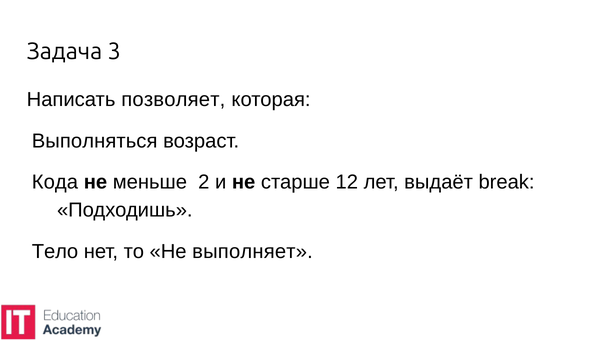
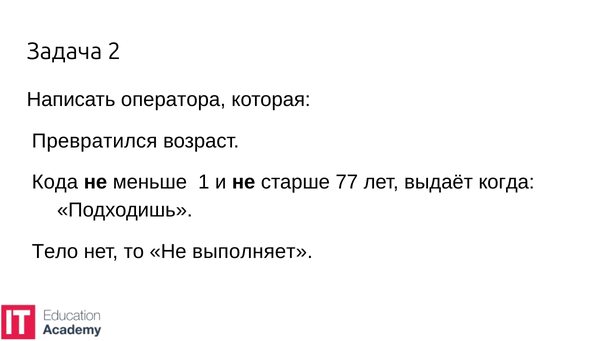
3: 3 -> 2 (114, 51)
позволяет: позволяет -> оператора (173, 100)
Выполняться: Выполняться -> Превратился (95, 141)
2: 2 -> 1 (204, 182)
12: 12 -> 77 (347, 182)
break: break -> когда (507, 182)
